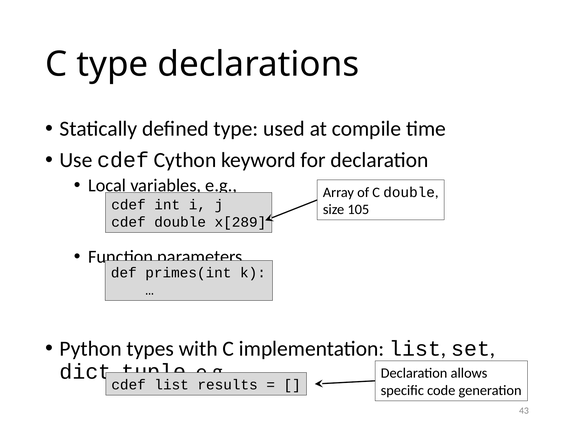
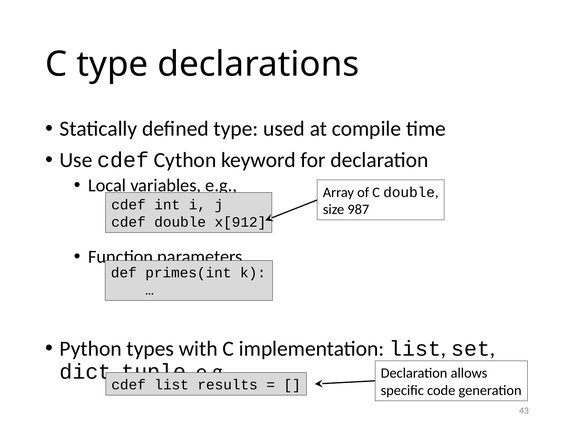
105: 105 -> 987 (358, 210)
x[289: x[289 -> x[912 (240, 222)
